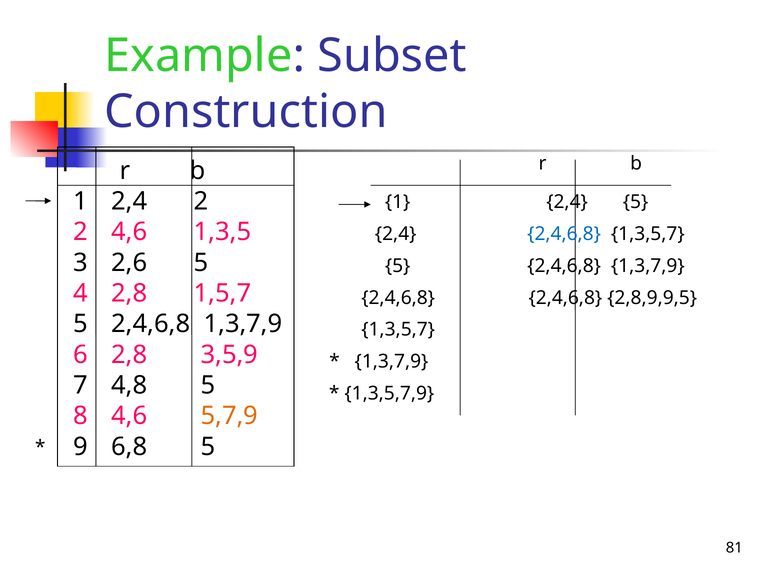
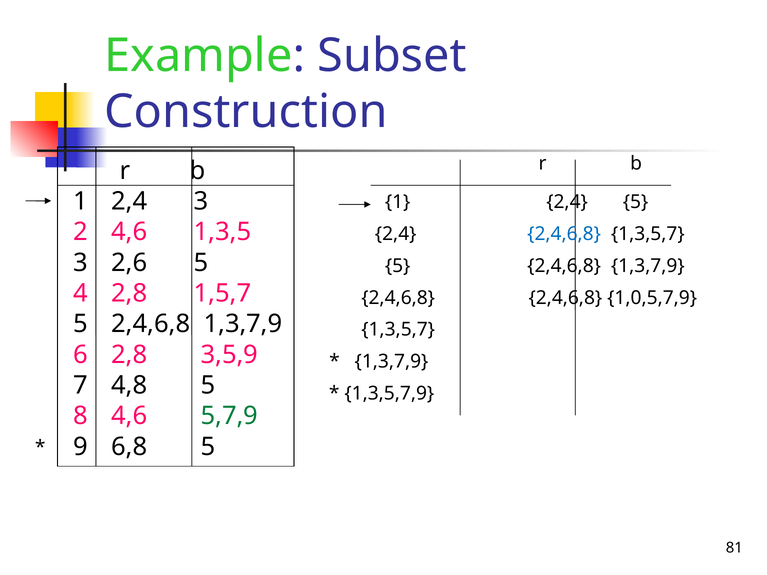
2,4 2: 2 -> 3 (201, 201)
2,8,9,9,5: 2,8,9,9,5 -> 1,0,5,7,9 (652, 298)
5,7,9 colour: orange -> green (229, 416)
